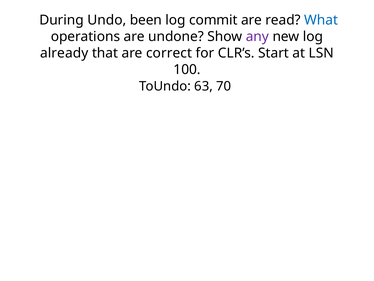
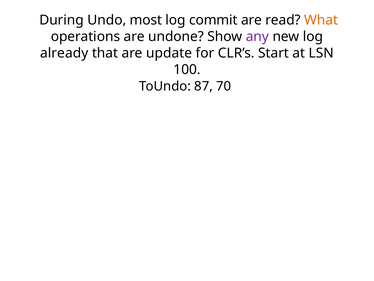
been: been -> most (146, 20)
What colour: blue -> orange (321, 20)
correct: correct -> update (169, 53)
63: 63 -> 87 (204, 86)
